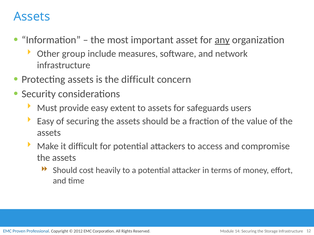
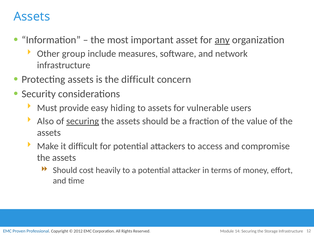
extent: extent -> hiding (123, 108)
safeguards: safeguards -> vulnerable (208, 108)
Easy: Easy -> Also (45, 122)
securing underline: none -> present (83, 122)
